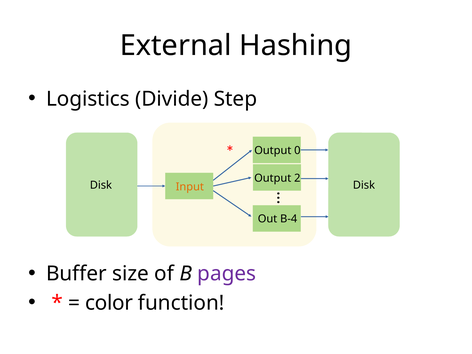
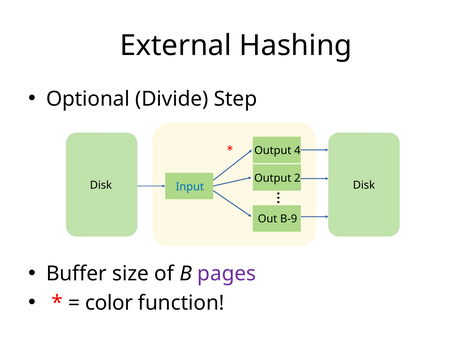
Logistics: Logistics -> Optional (88, 99)
0: 0 -> 4 (297, 151)
Input colour: orange -> blue (190, 187)
B-4: B-4 -> B-9 (289, 219)
